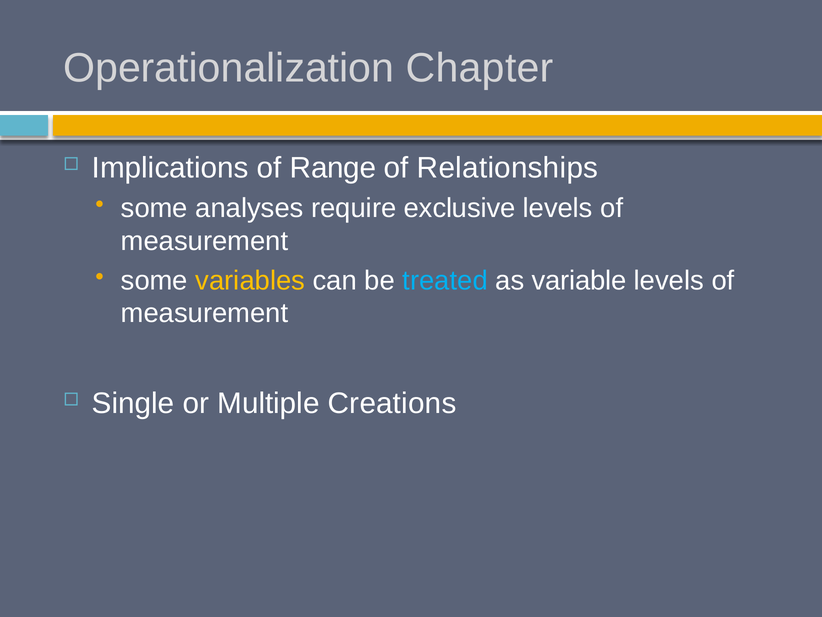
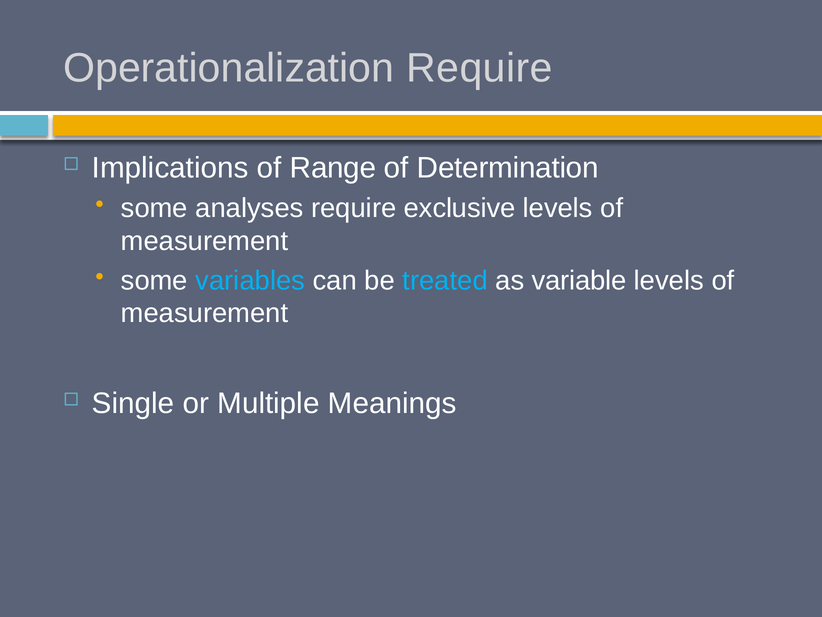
Operationalization Chapter: Chapter -> Require (480, 68)
Relationships: Relationships -> Determination (508, 168)
variables colour: yellow -> light blue (250, 280)
Creations: Creations -> Meanings (392, 403)
